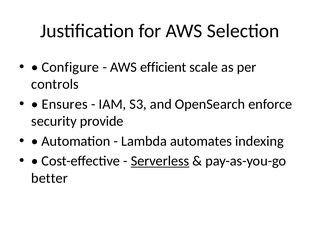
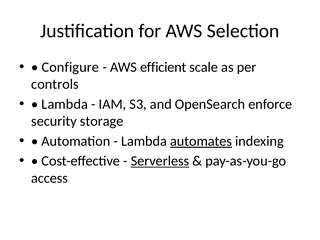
Ensures: Ensures -> Lambda (65, 104)
provide: provide -> storage (102, 121)
automates underline: none -> present (201, 141)
better: better -> access (50, 178)
